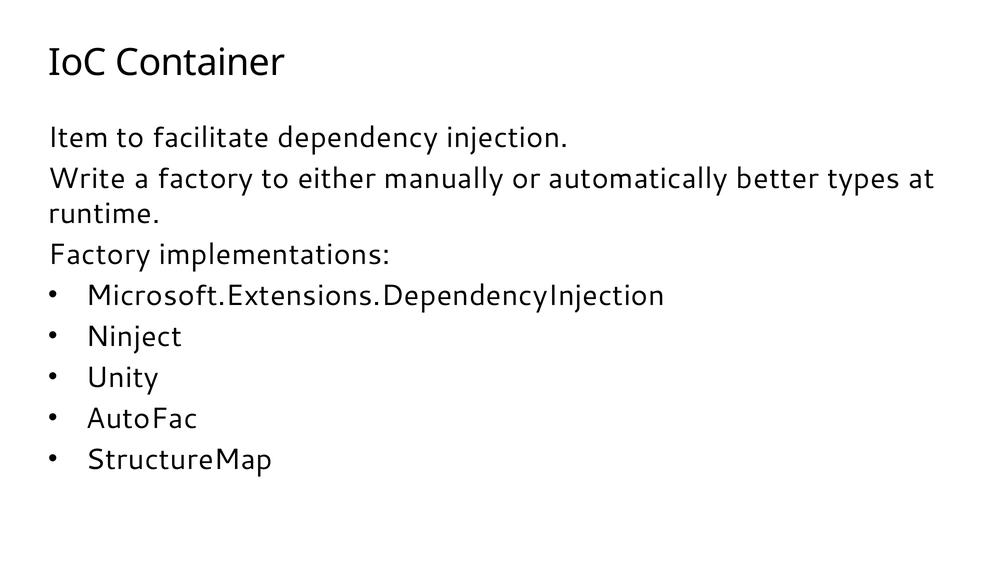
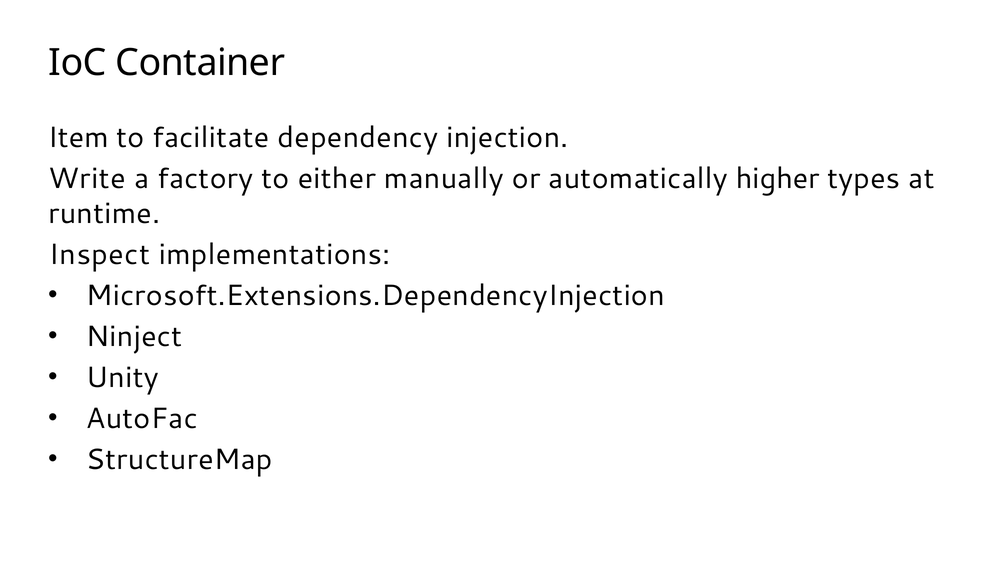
better: better -> higher (778, 179)
Factory: Factory -> Inspect (99, 255)
